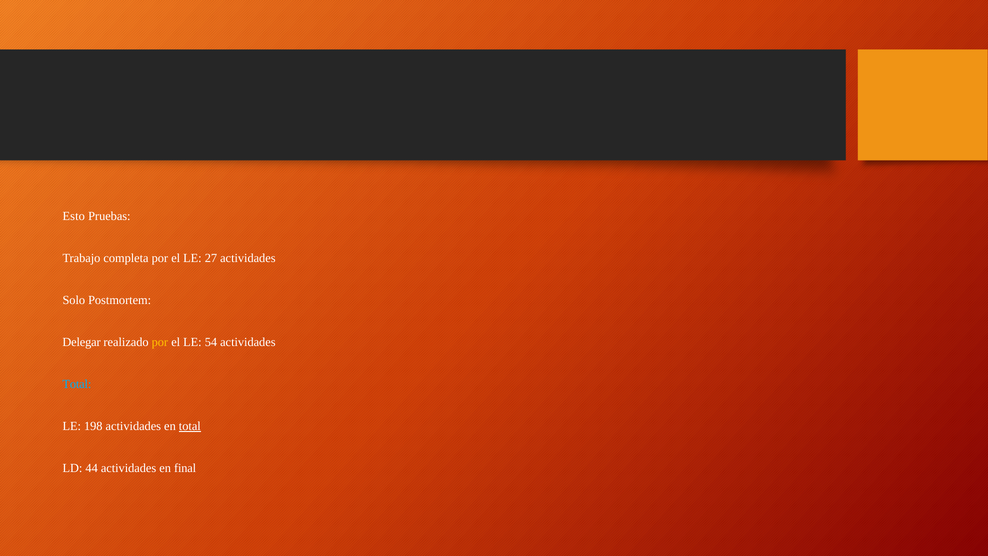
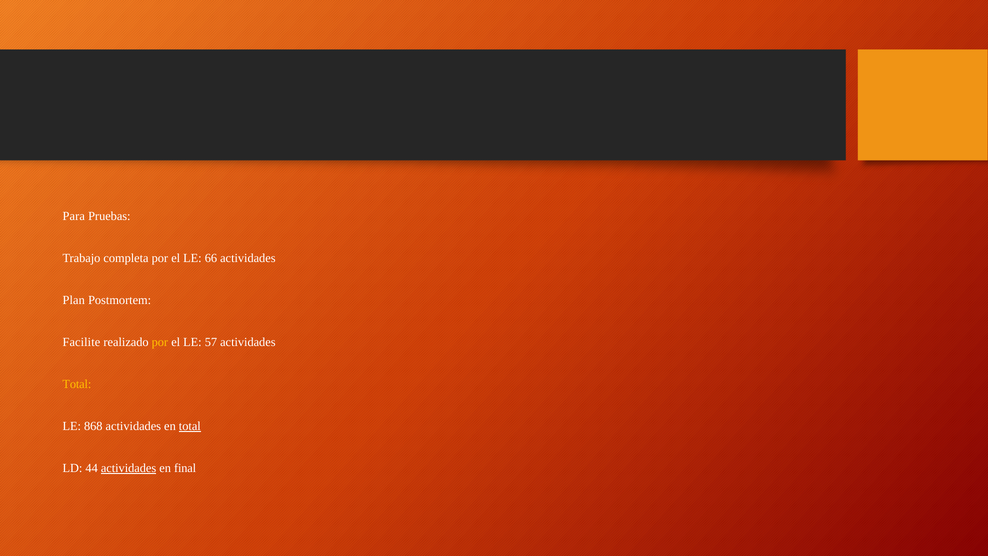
Esto: Esto -> Para (74, 216)
27: 27 -> 66 (211, 258)
Solo: Solo -> Plan (74, 300)
Delegar: Delegar -> Facilite (81, 342)
54: 54 -> 57 (211, 342)
Total colour: light blue -> yellow (77, 384)
198: 198 -> 868 (93, 426)
actividades underline: none -> present (129, 468)
